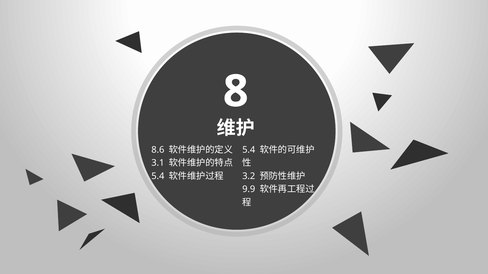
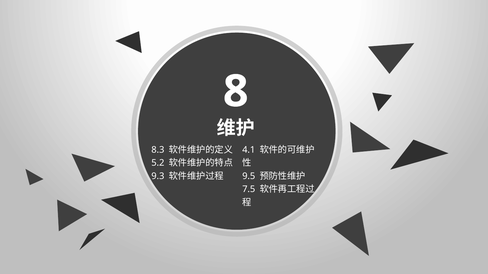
8.6: 8.6 -> 8.3 (158, 150)
5.4: 5.4 -> 4.1 (249, 150)
3.1: 3.1 -> 5.2 (158, 163)
5.4: 5.4 -> 9.3 (158, 176)
3.2: 3.2 -> 9.5 (249, 176)
9.9: 9.9 -> 7.5 (249, 190)
